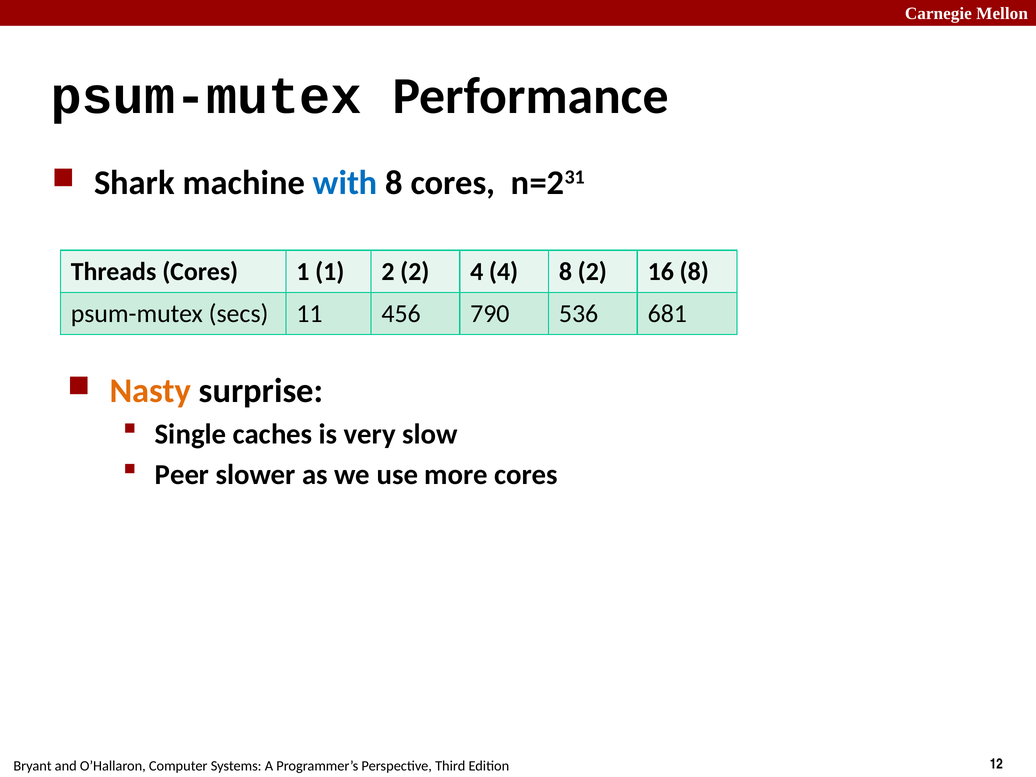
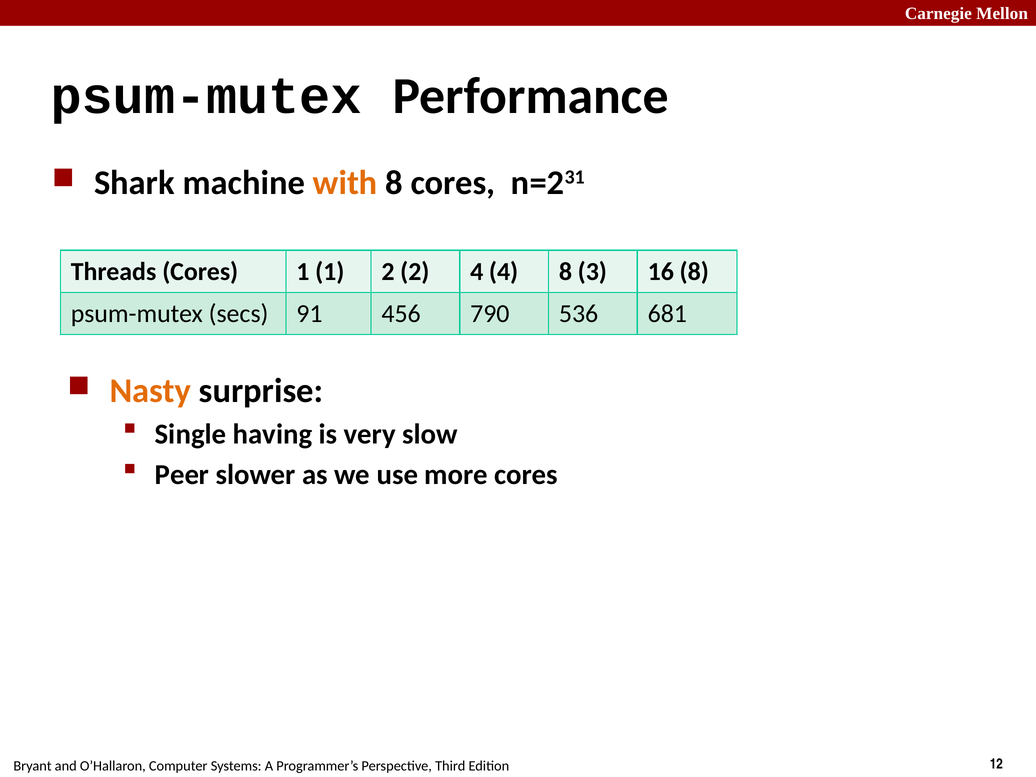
with colour: blue -> orange (345, 183)
8 2: 2 -> 3 (592, 272)
11: 11 -> 91 (309, 314)
caches: caches -> having (273, 434)
